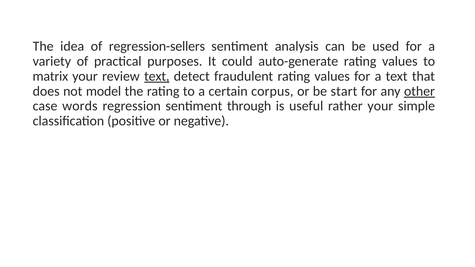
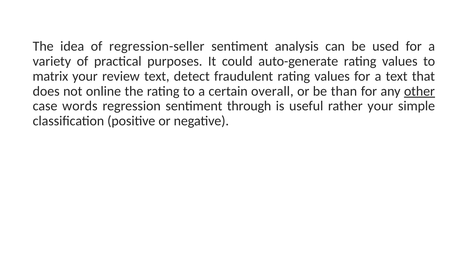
regression-sellers: regression-sellers -> regression-seller (157, 46)
text underline: present -> none (157, 76)
model: model -> online (103, 91)
corpus: corpus -> overall (272, 91)
start: start -> than (344, 91)
